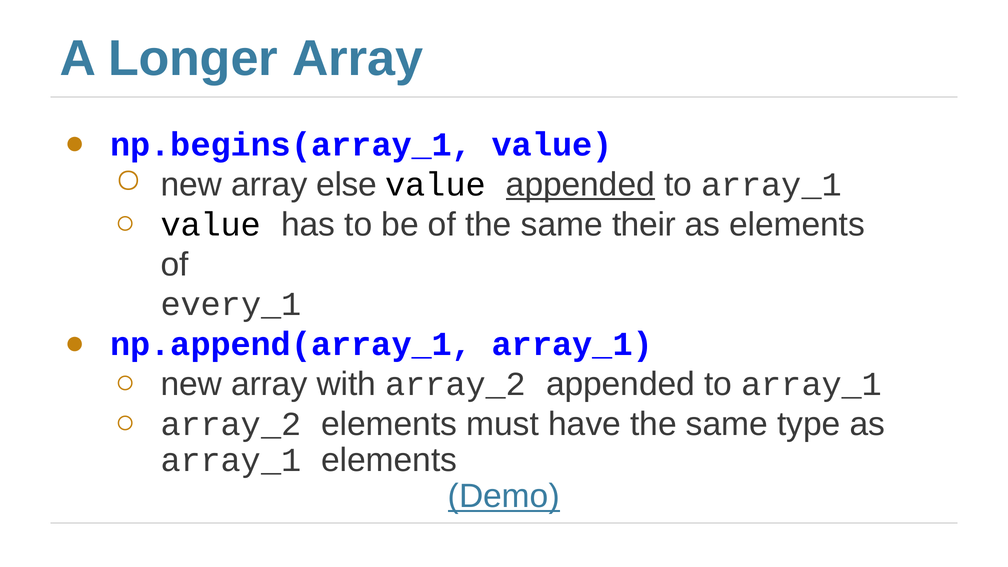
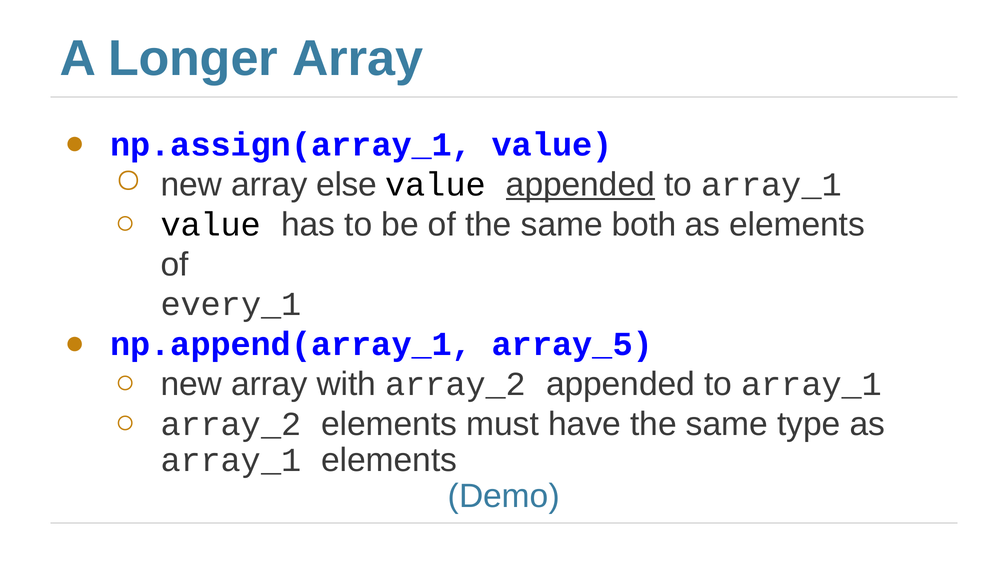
np.begins(array_1: np.begins(array_1 -> np.assign(array_1 (291, 144)
their: their -> both (644, 225)
np.append(array_1 array_1: array_1 -> array_5 (572, 344)
Demo underline: present -> none (504, 496)
